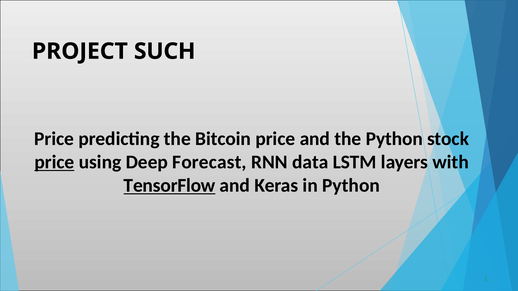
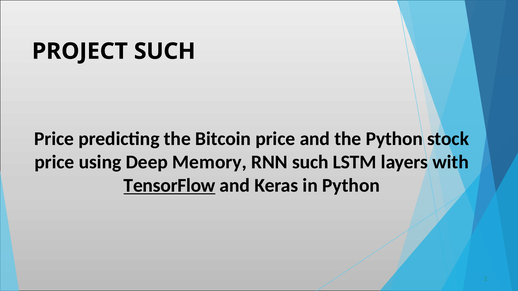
price underline: present -> none (54, 162)
Forecast: Forecast -> Memory (209, 162)
RNN data: data -> such (310, 162)
